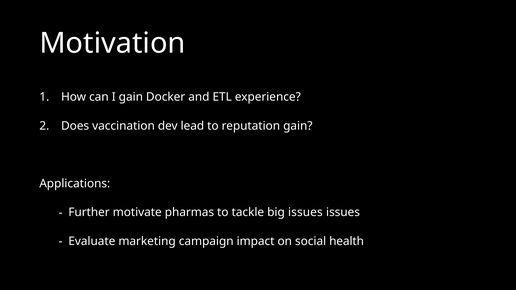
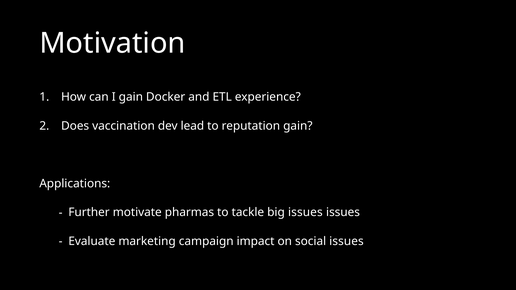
social health: health -> issues (346, 241)
